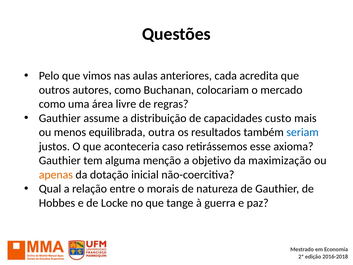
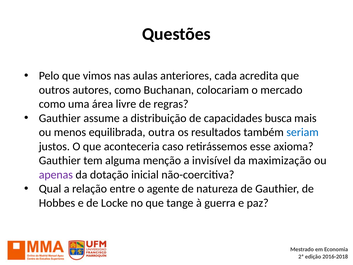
custo: custo -> busca (278, 118)
objetivo: objetivo -> invisível (212, 160)
apenas colour: orange -> purple (56, 175)
morais: morais -> agente (163, 189)
